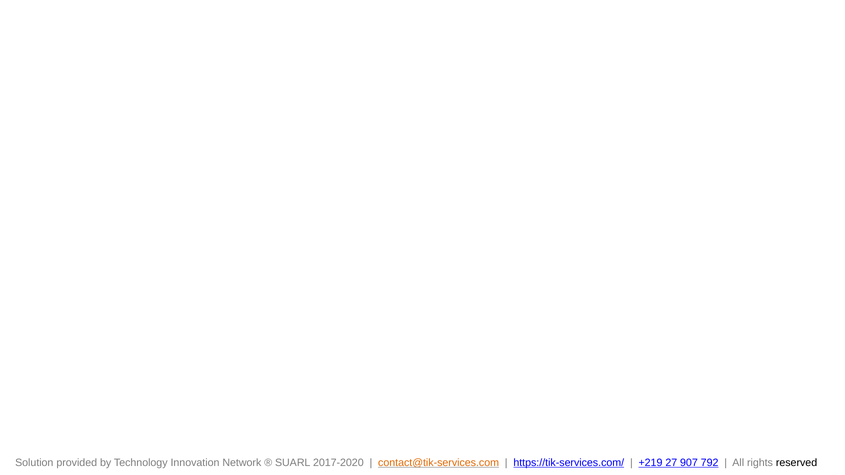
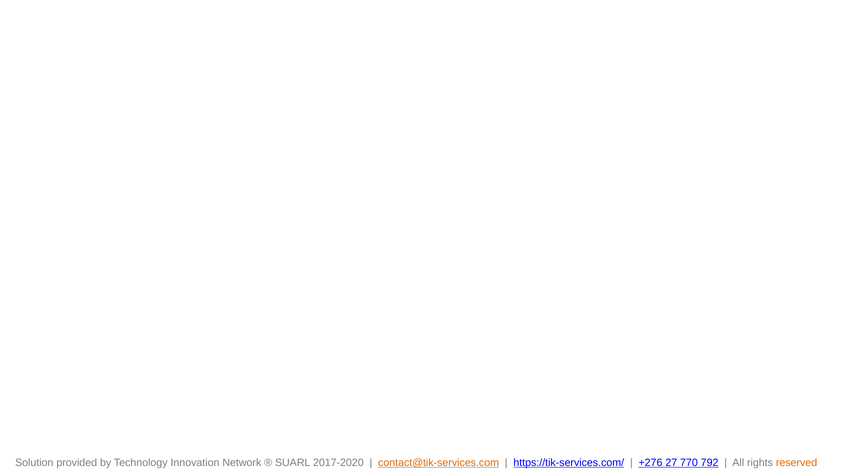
+219: +219 -> +276 (650, 463)
907: 907 -> 770 (689, 463)
reserved colour: black -> orange (797, 463)
